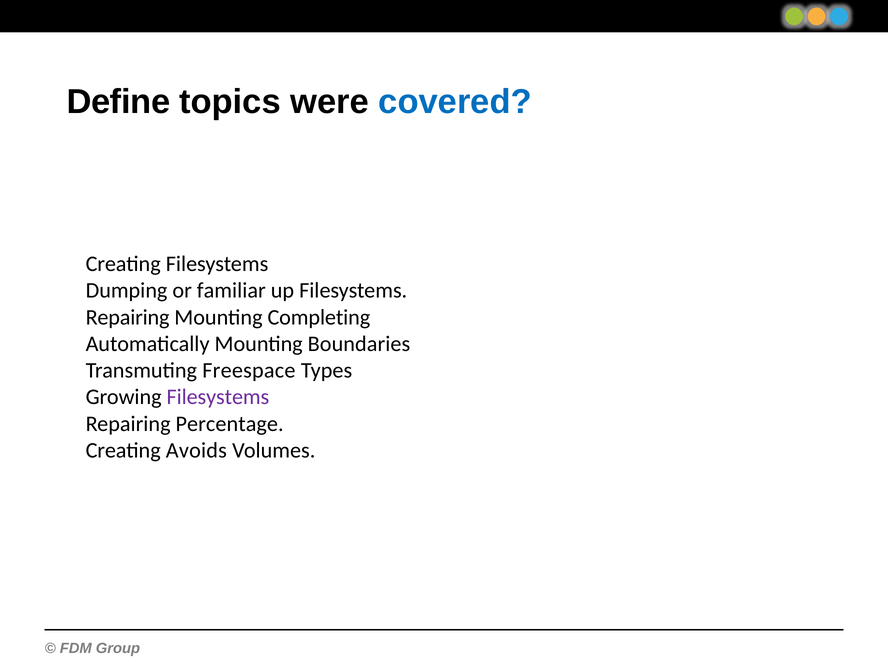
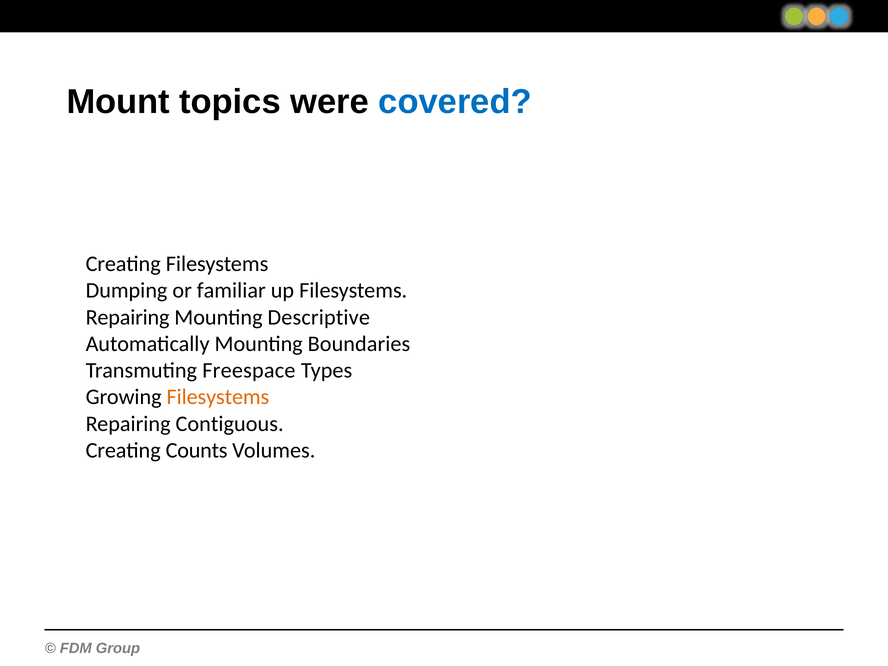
Define: Define -> Mount (118, 102)
Completing: Completing -> Descriptive (319, 317)
Filesystems colour: purple -> orange (218, 397)
Percentage: Percentage -> Contiguous (230, 424)
Avoids: Avoids -> Counts (197, 450)
